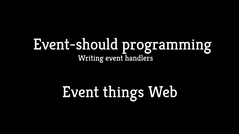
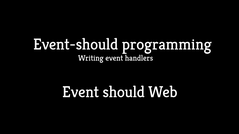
things: things -> should (124, 92)
